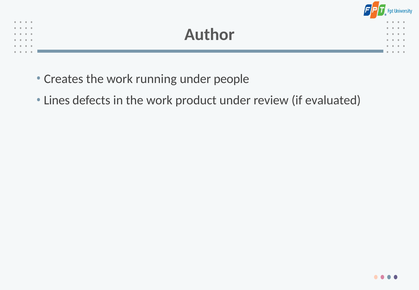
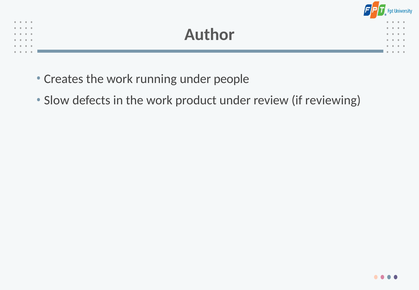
Lines: Lines -> Slow (57, 100)
evaluated: evaluated -> reviewing (333, 100)
